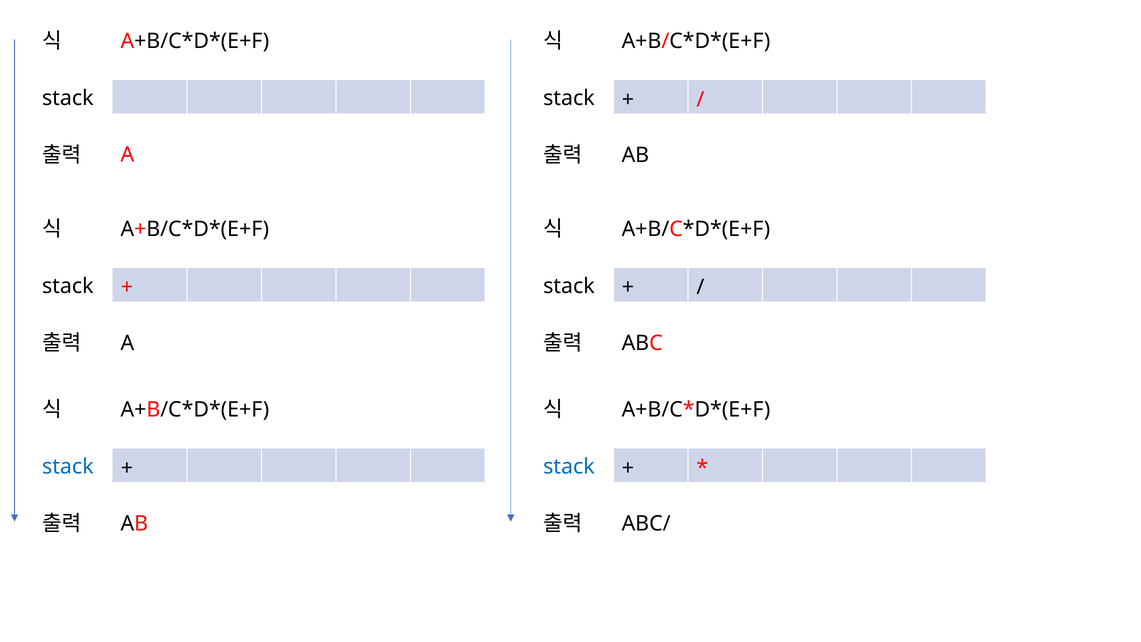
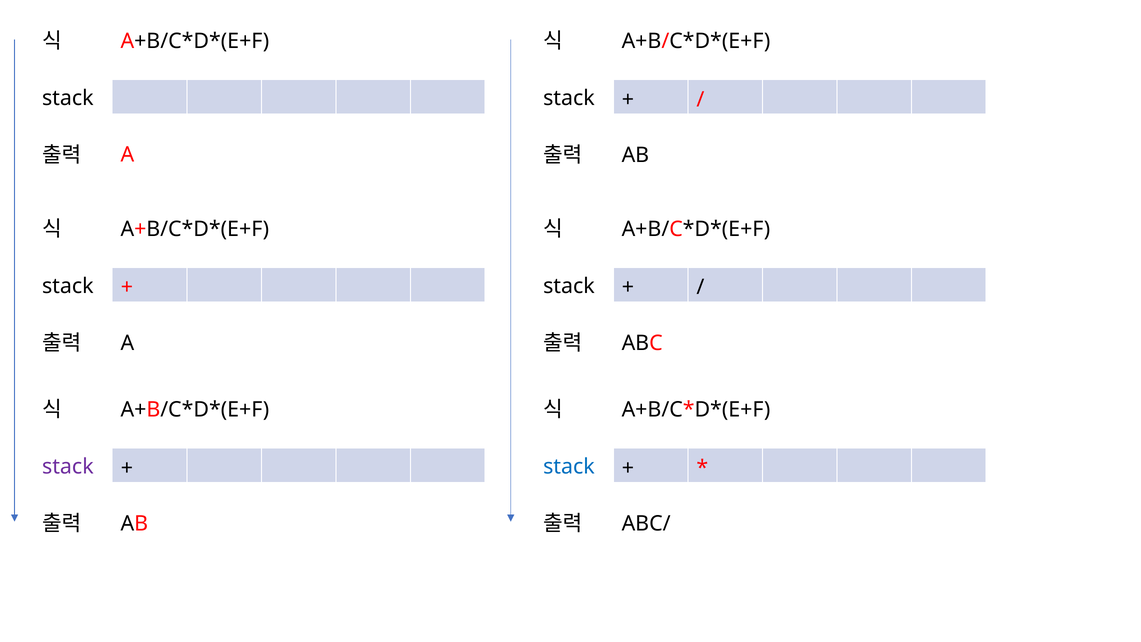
stack colour: blue -> purple (68, 466)
